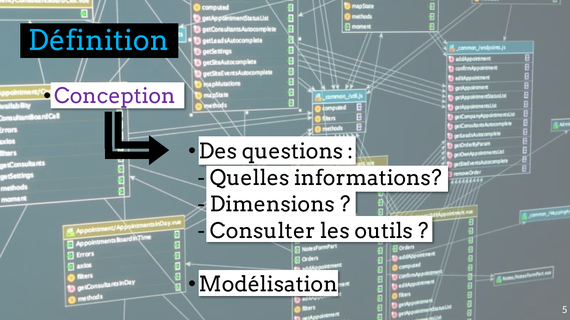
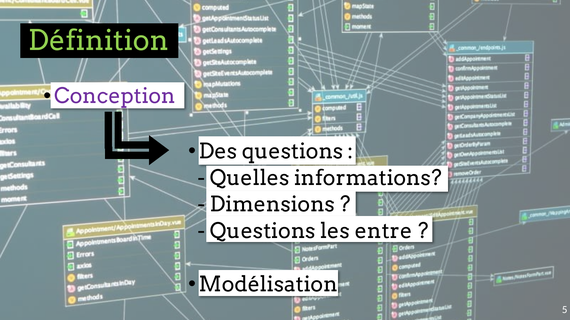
Définition colour: light blue -> light green (99, 41)
Consulter: Consulter -> Questions (263, 232)
outils: outils -> entre (384, 232)
